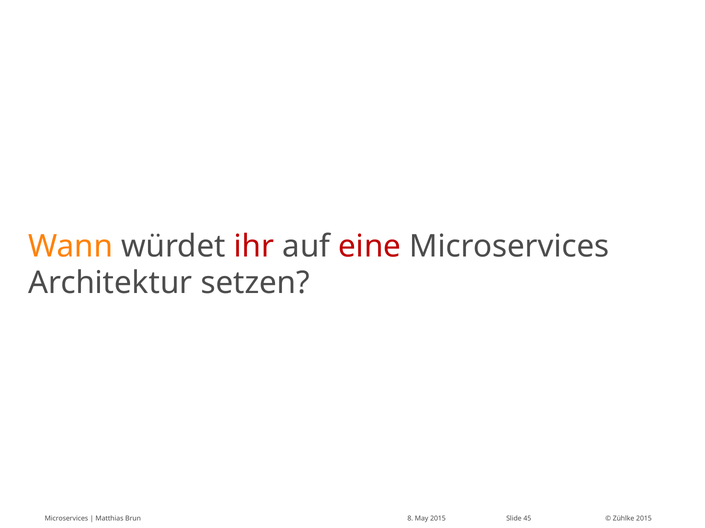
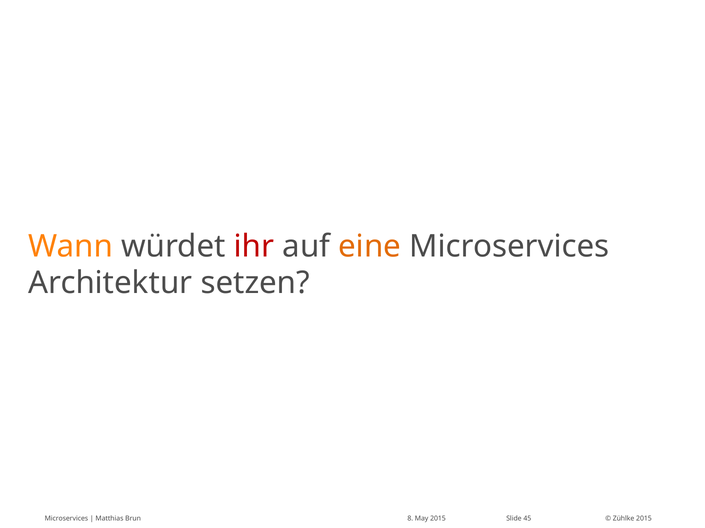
eine colour: red -> orange (370, 247)
